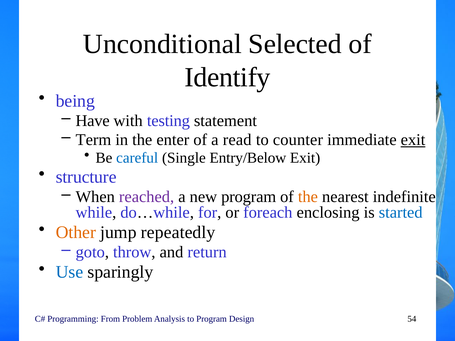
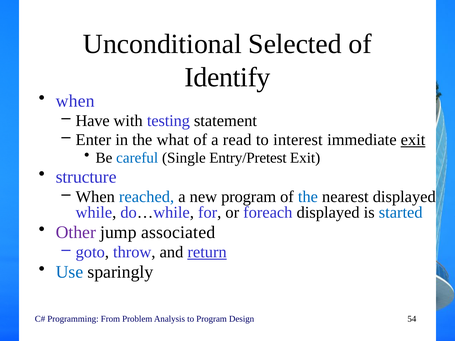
being: being -> when (75, 101)
Term: Term -> Enter (93, 140)
enter: enter -> what (173, 140)
counter: counter -> interest (298, 140)
Entry/Below: Entry/Below -> Entry/Pretest (248, 158)
reached colour: purple -> blue (147, 197)
the colour: orange -> blue (308, 197)
nearest indefinite: indefinite -> displayed (404, 197)
foreach enclosing: enclosing -> displayed (328, 213)
Other colour: orange -> purple (76, 233)
repeatedly: repeatedly -> associated (178, 233)
return underline: none -> present (207, 252)
